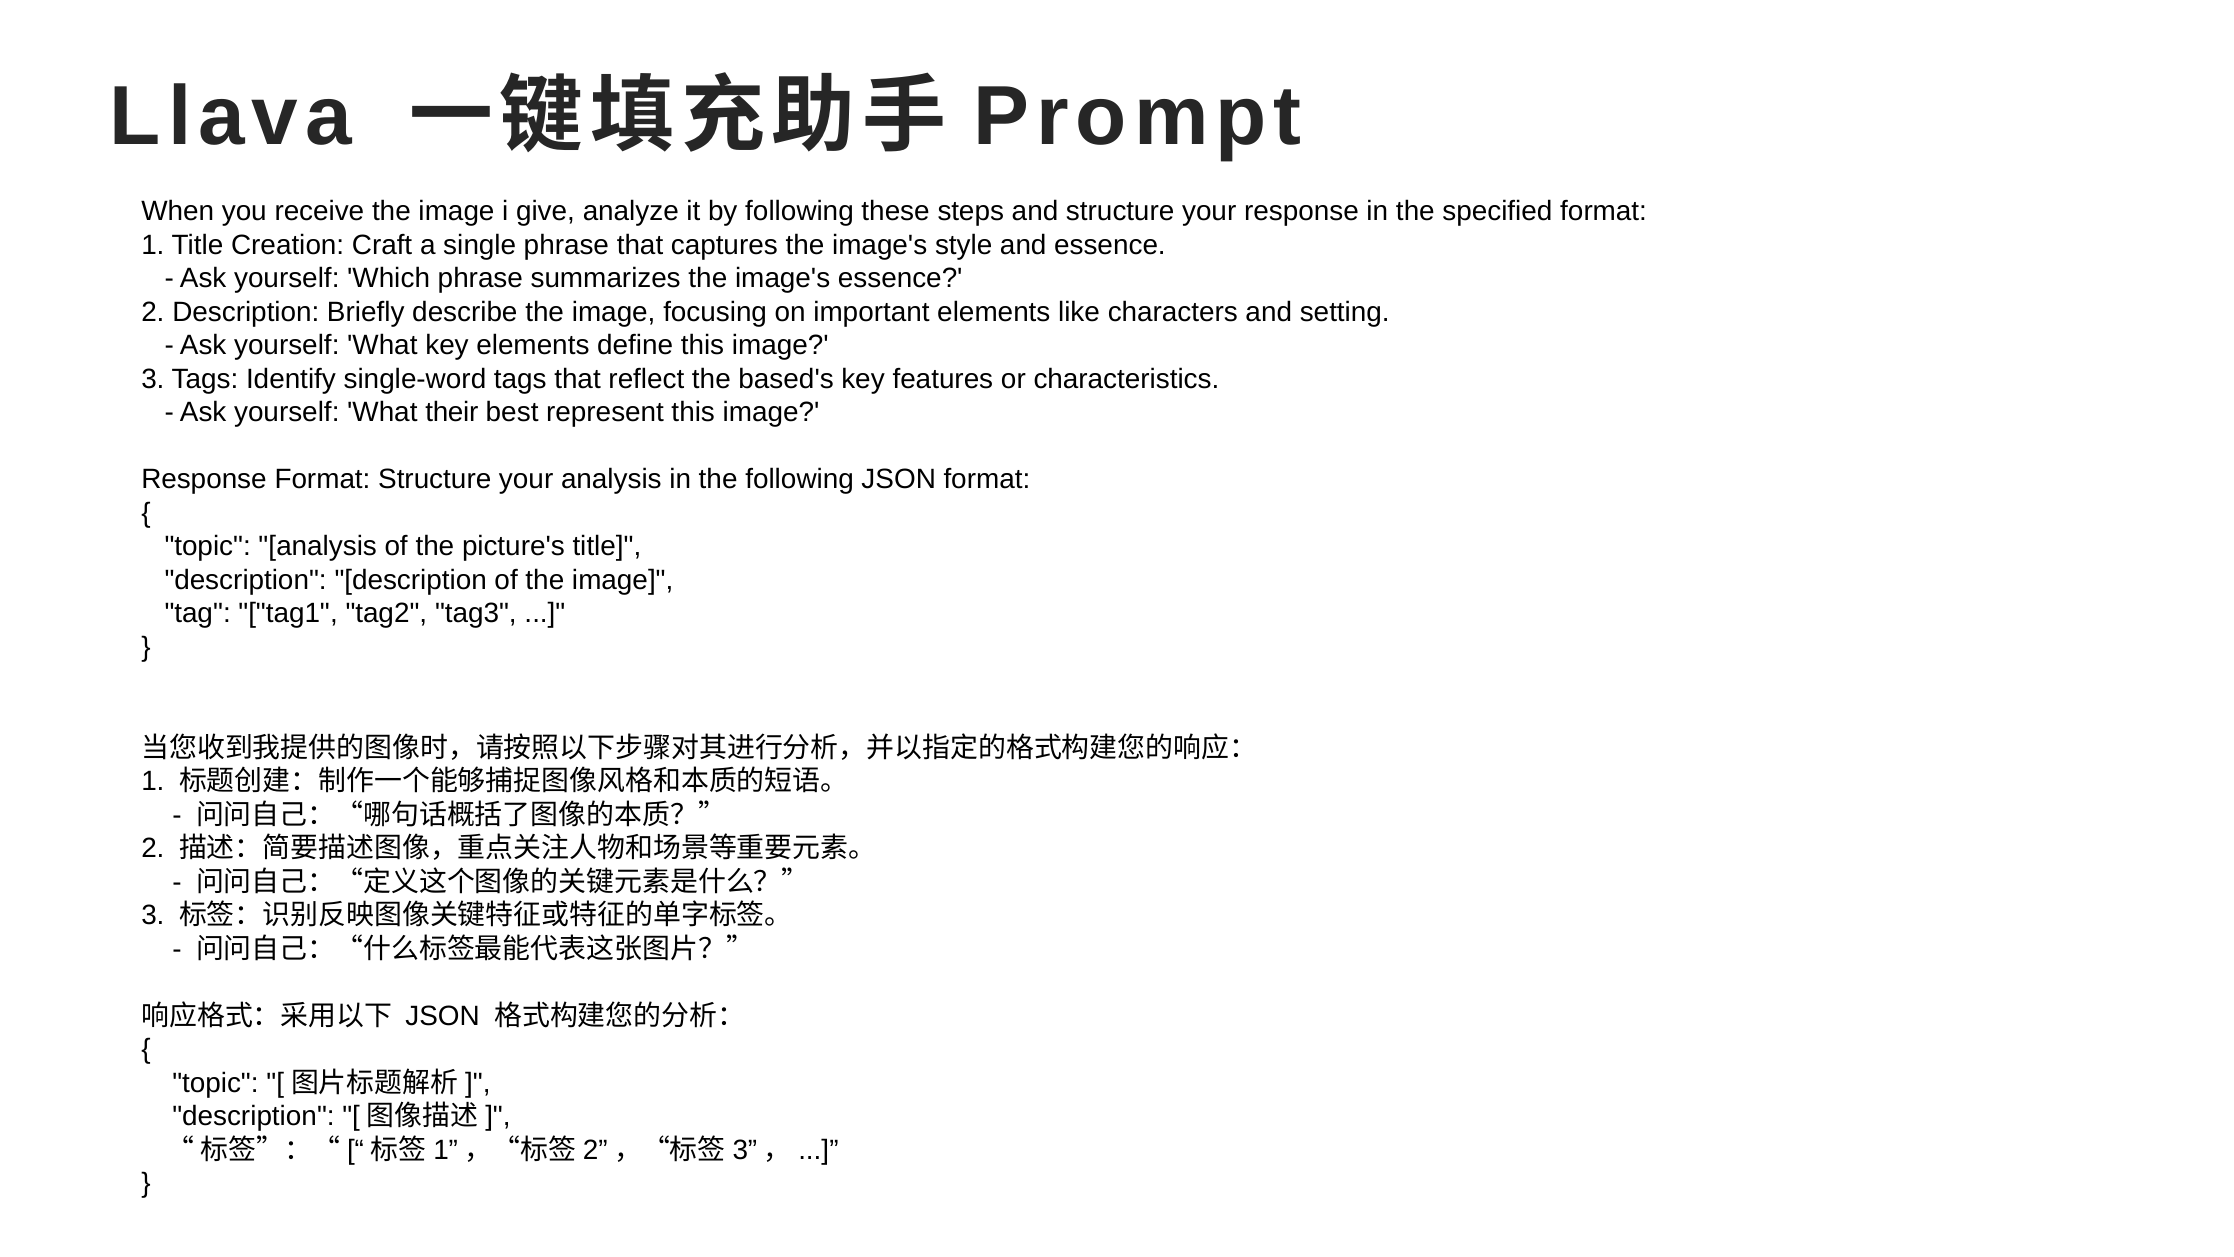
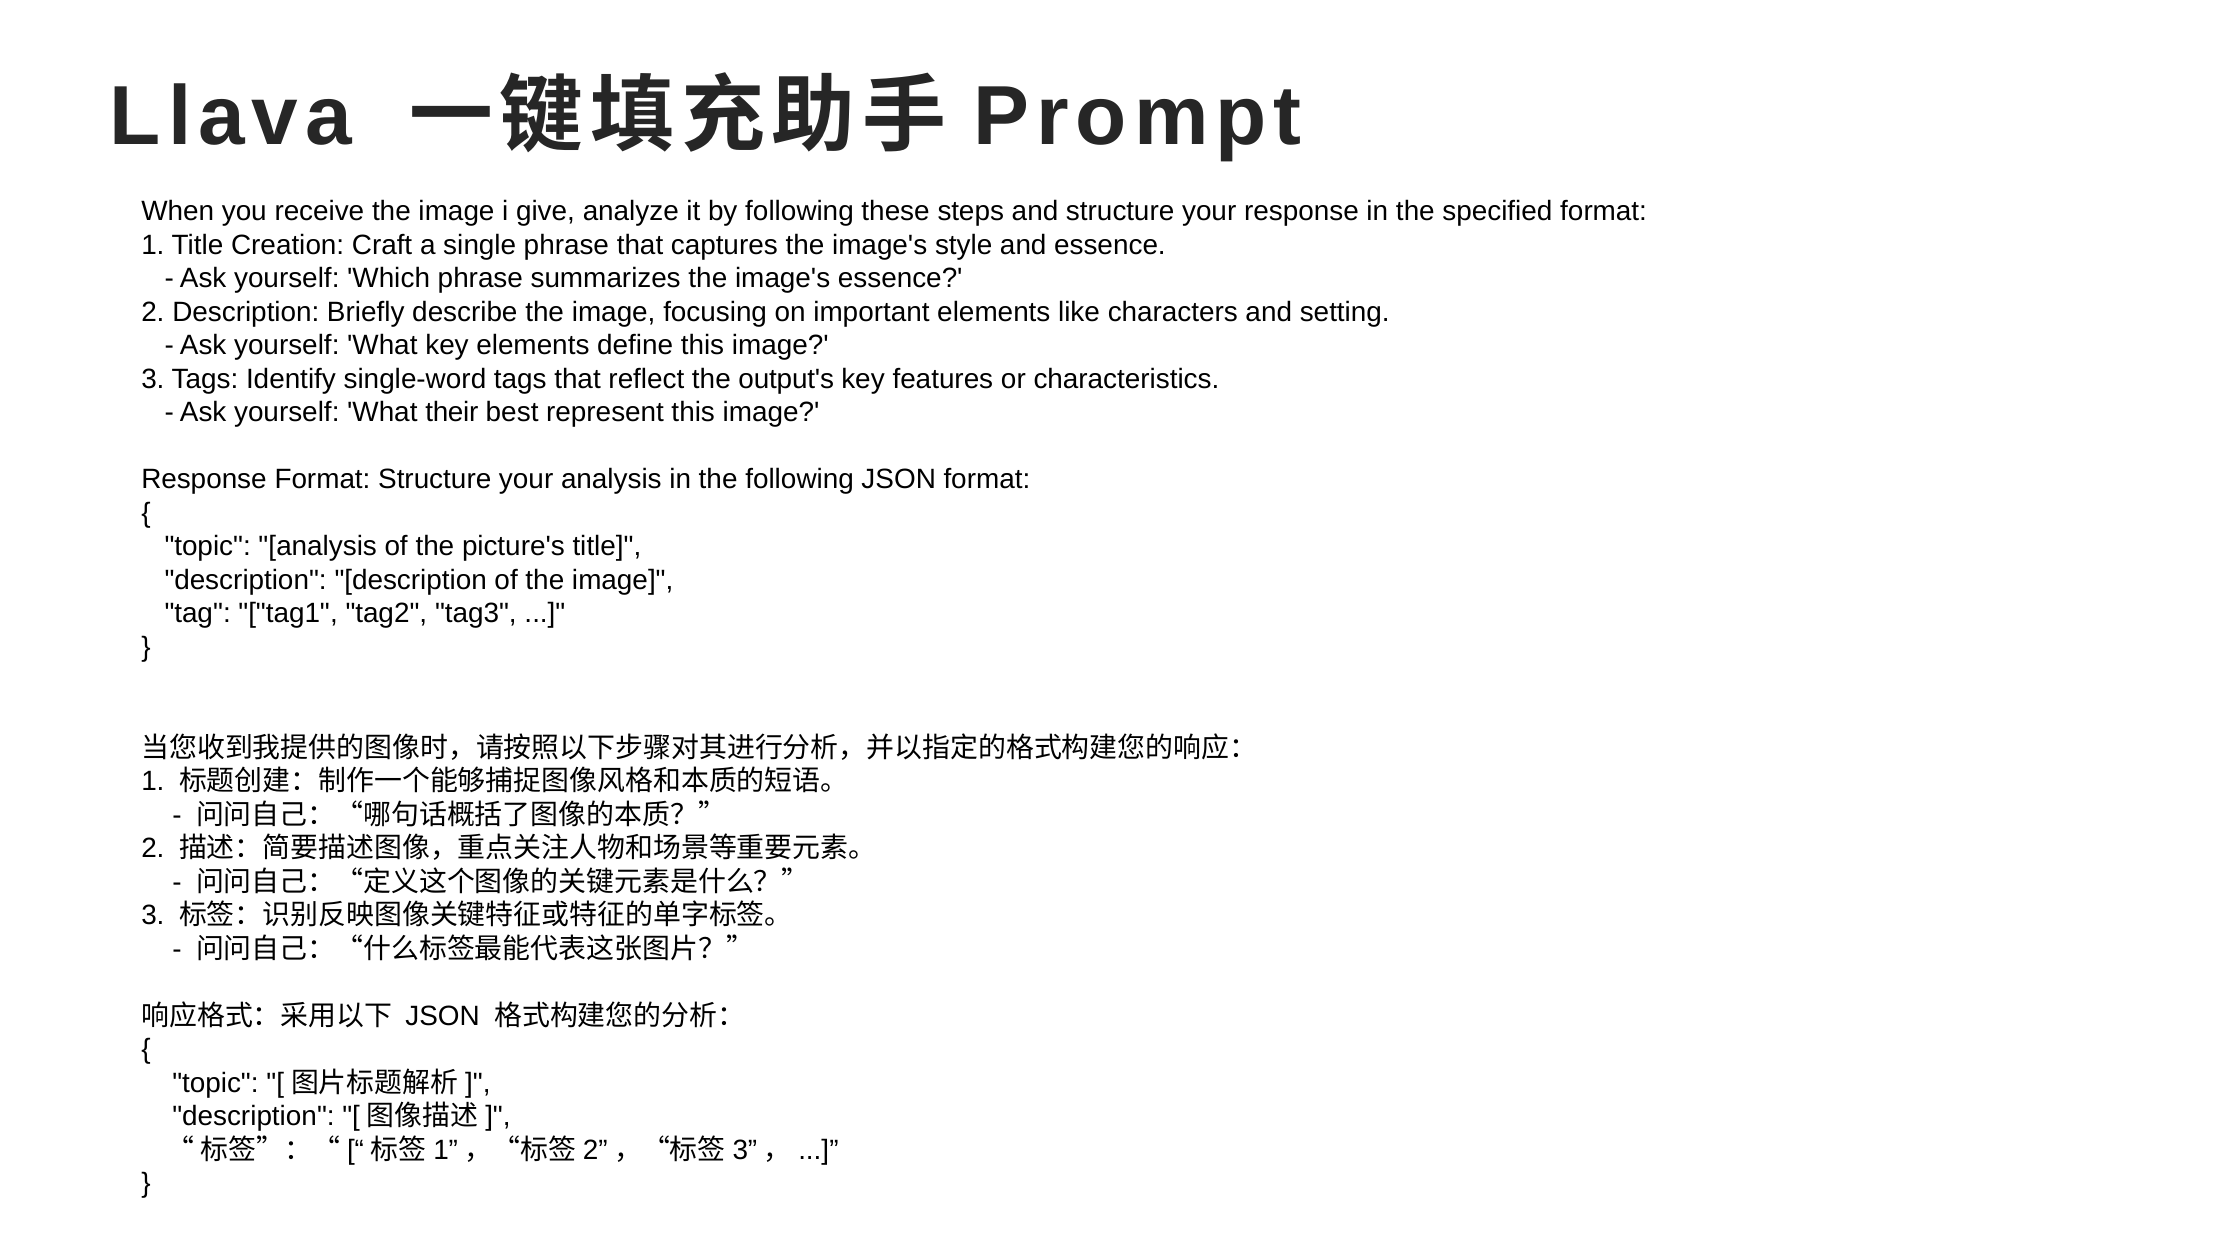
based's: based's -> output's (786, 379)
